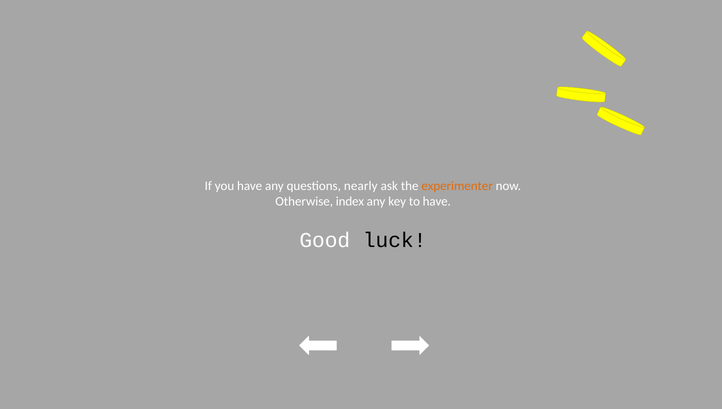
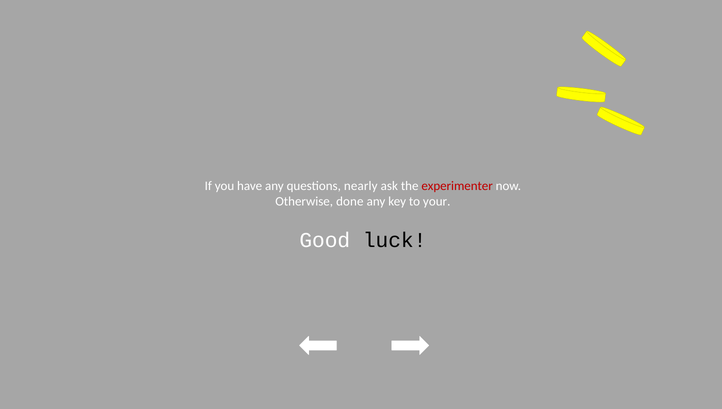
experimenter colour: orange -> red (457, 186)
index: index -> done (350, 202)
to have: have -> your (437, 202)
